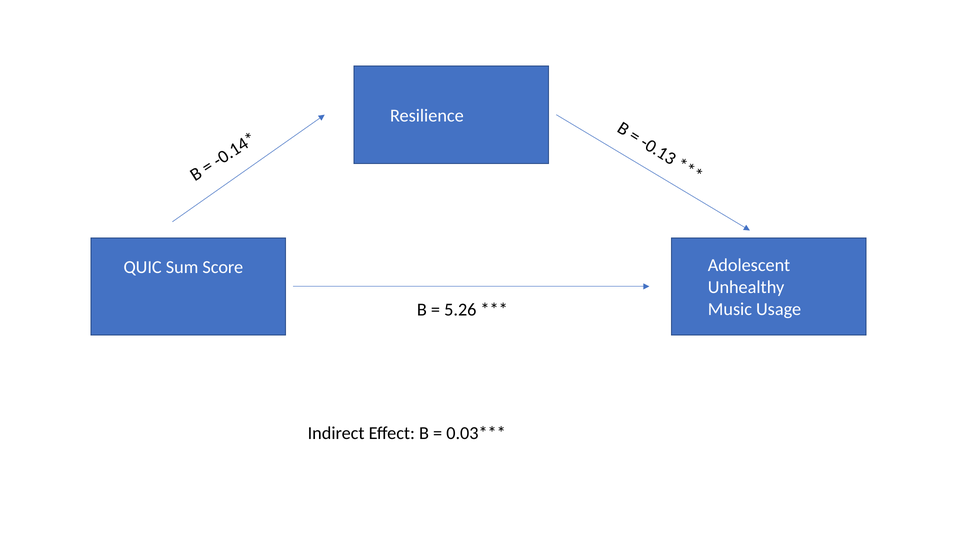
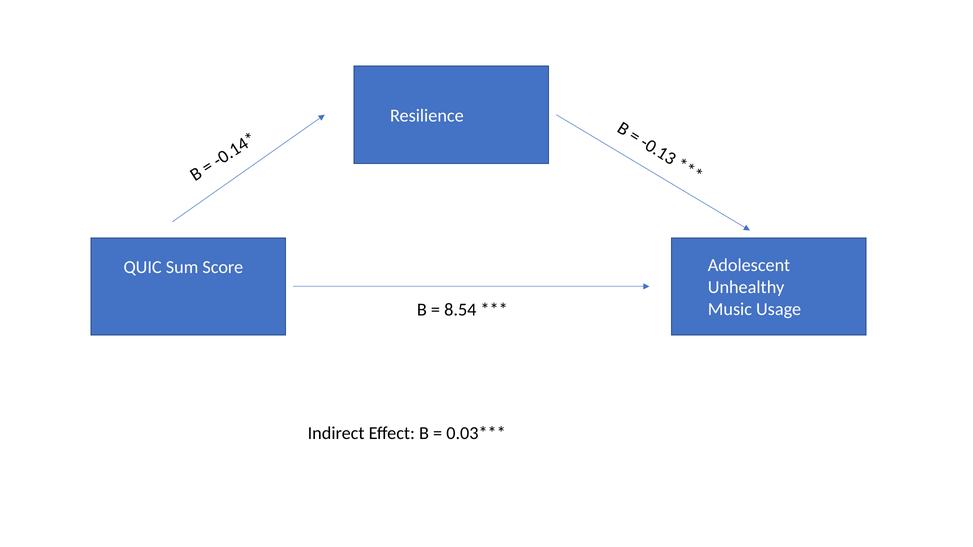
5.26: 5.26 -> 8.54 (460, 310)
